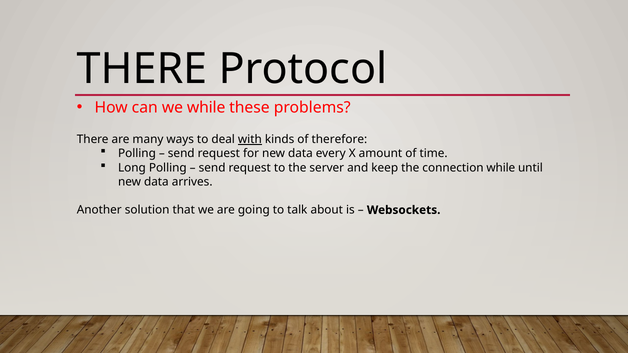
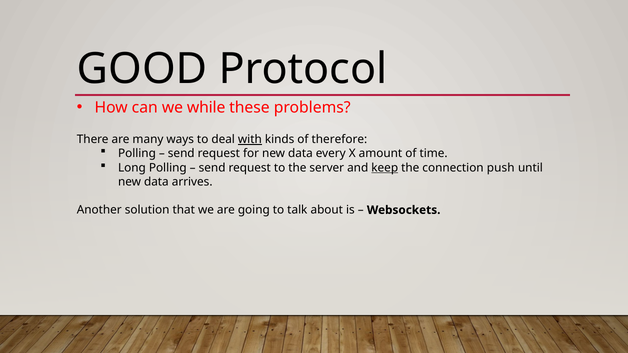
THERE: THERE -> GOOD (142, 69)
keep underline: none -> present (385, 168)
connection while: while -> push (501, 168)
